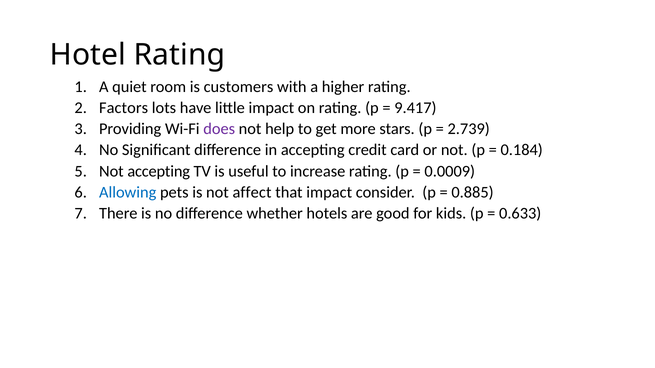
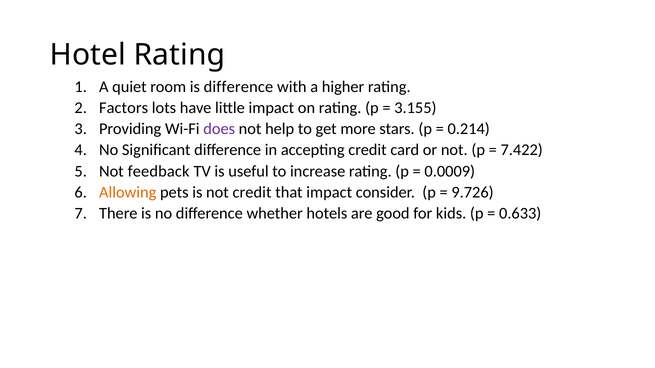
is customers: customers -> difference (238, 87)
9.417: 9.417 -> 3.155 (415, 108)
2.739: 2.739 -> 0.214 (469, 129)
0.184: 0.184 -> 7.422 (522, 150)
Not accepting: accepting -> feedback (159, 171)
Allowing colour: blue -> orange (128, 192)
not affect: affect -> credit (252, 192)
0.885: 0.885 -> 9.726 (473, 192)
